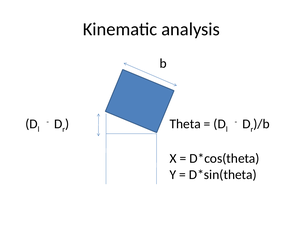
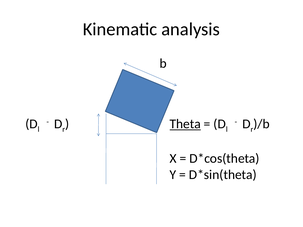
Theta underline: none -> present (185, 124)
